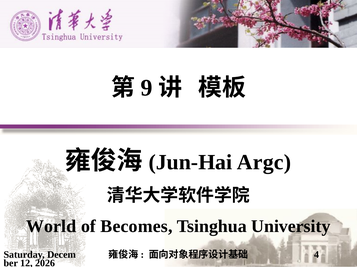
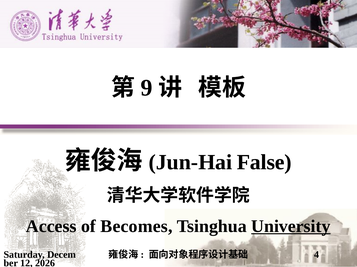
Argc: Argc -> False (264, 163)
World: World -> Access (51, 227)
University underline: none -> present (291, 227)
